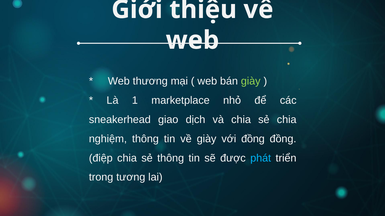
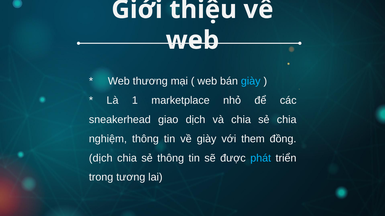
giày colour: light green -> light blue (251, 81)
với đồng: đồng -> them (253, 139)
điệp: điệp -> dịch (101, 158)
